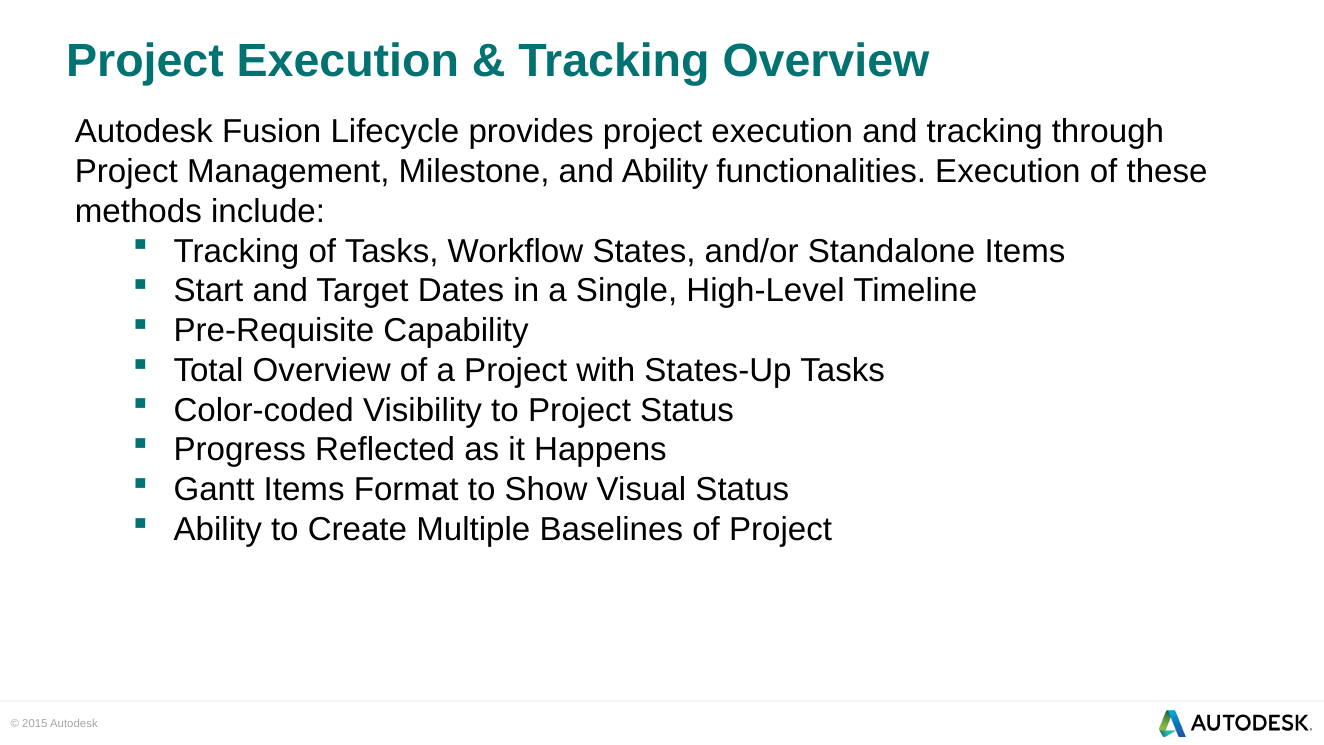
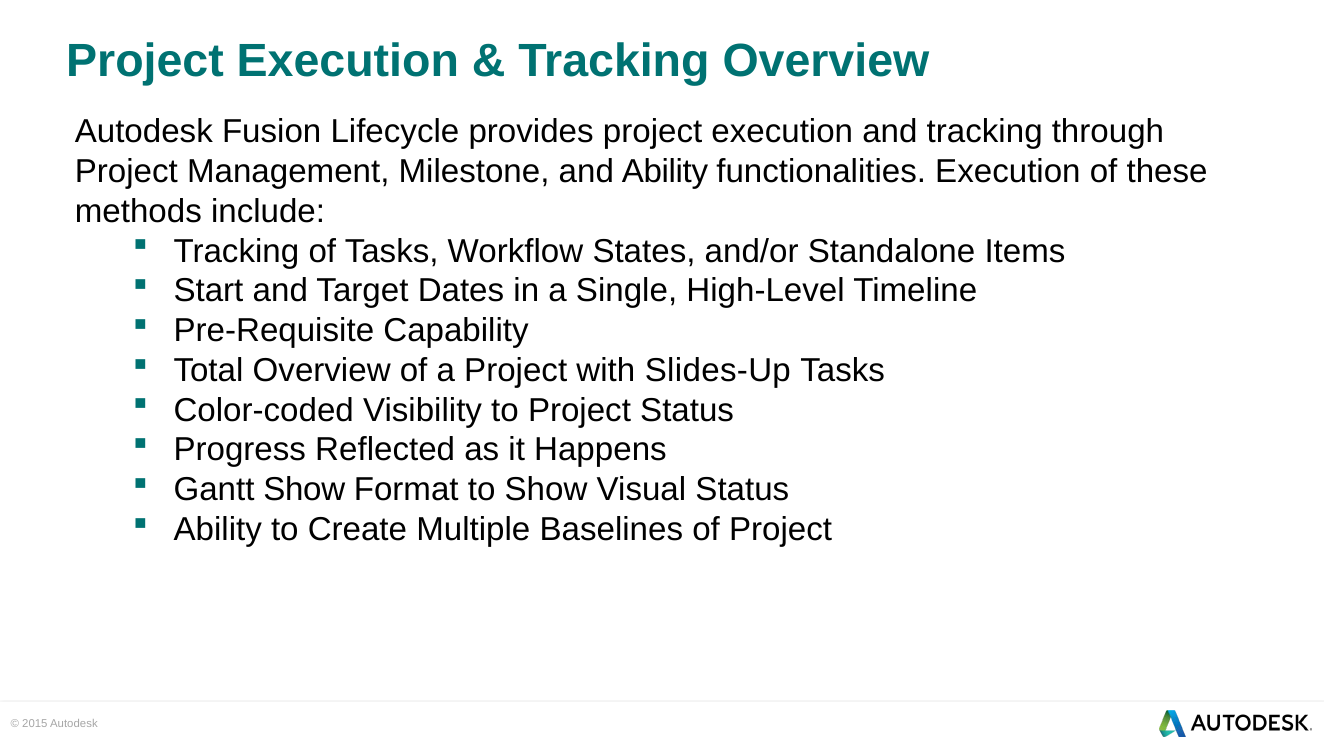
States-Up: States-Up -> Slides-Up (718, 370)
Gantt Items: Items -> Show (304, 490)
